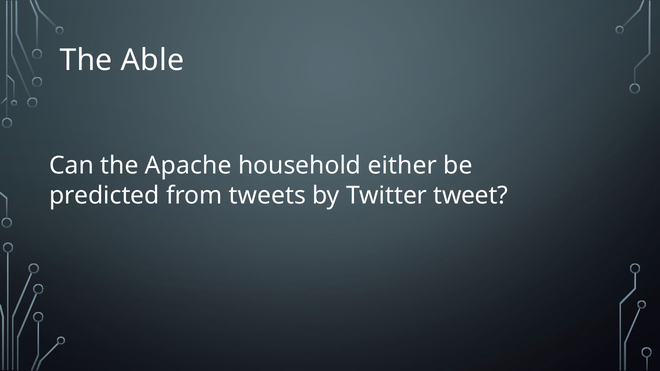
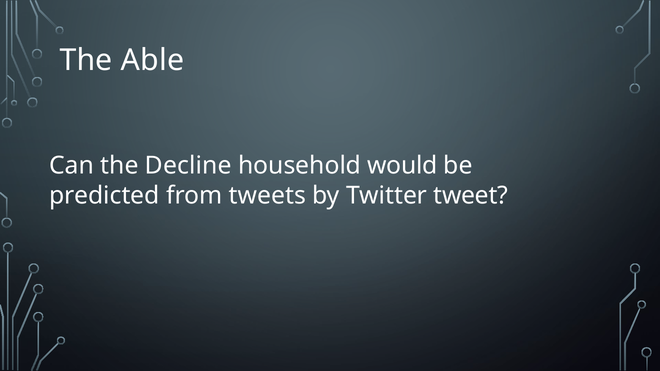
Apache: Apache -> Decline (188, 166)
either: either -> would (402, 166)
